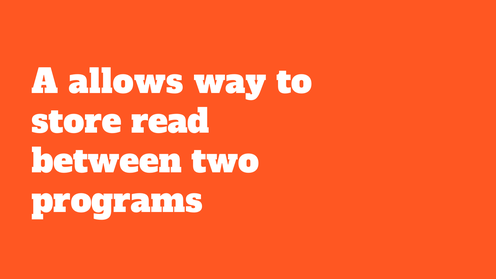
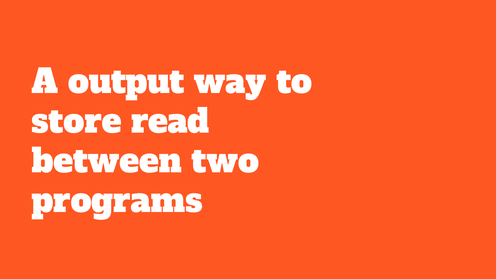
allows: allows -> output (126, 82)
